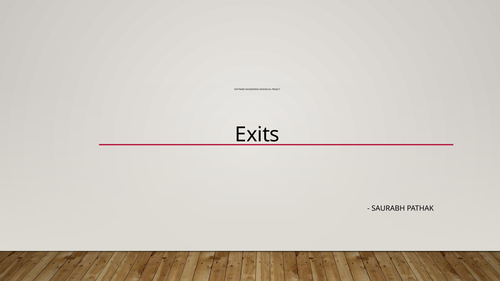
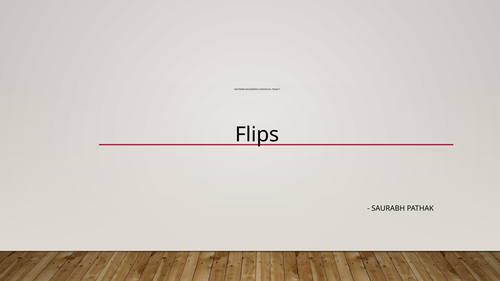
Exits: Exits -> Flips (257, 135)
